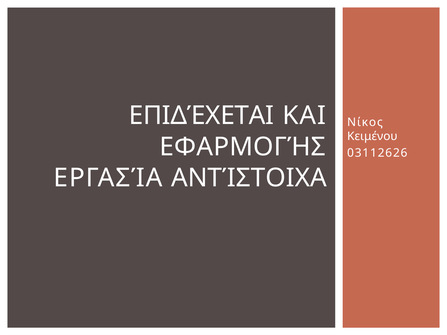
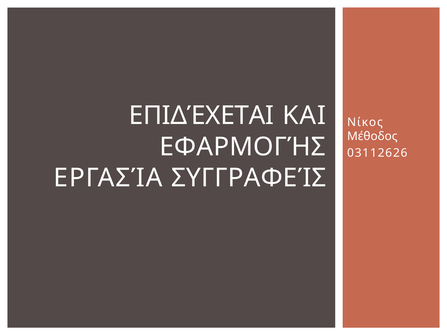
Κειμένου: Κειμένου -> Μέθοδος (372, 136)
ΑΝΤΊΣΤΟΙΧΑ: ΑΝΤΊΣΤΟΙΧΑ -> ΣΥΓΓΡΑΦΕΊΣ (249, 178)
